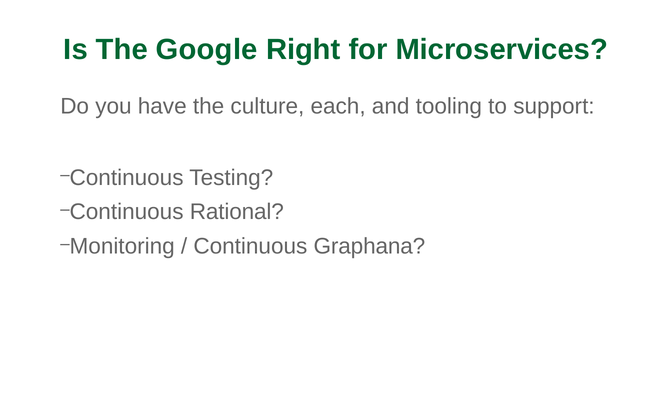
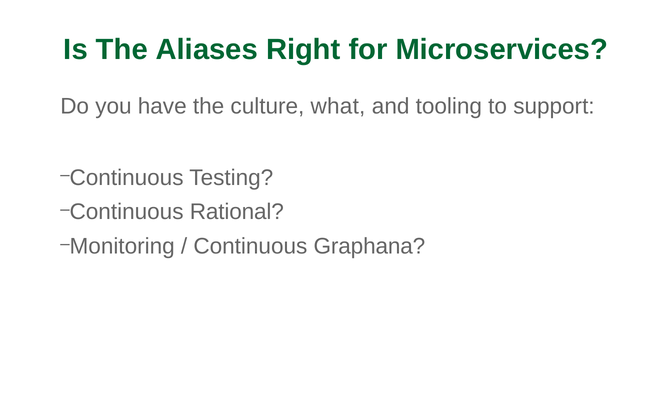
Google: Google -> Aliases (207, 50)
each: each -> what (338, 107)
